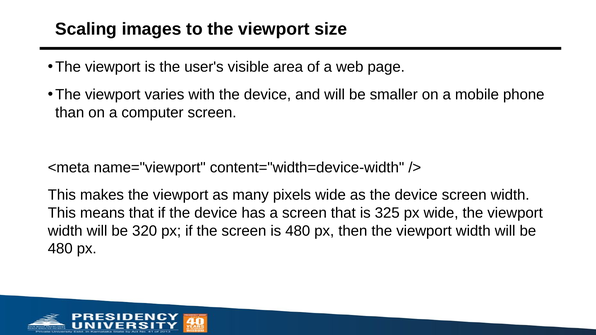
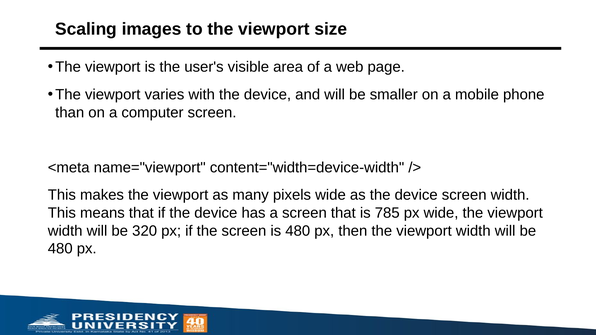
325: 325 -> 785 (387, 213)
